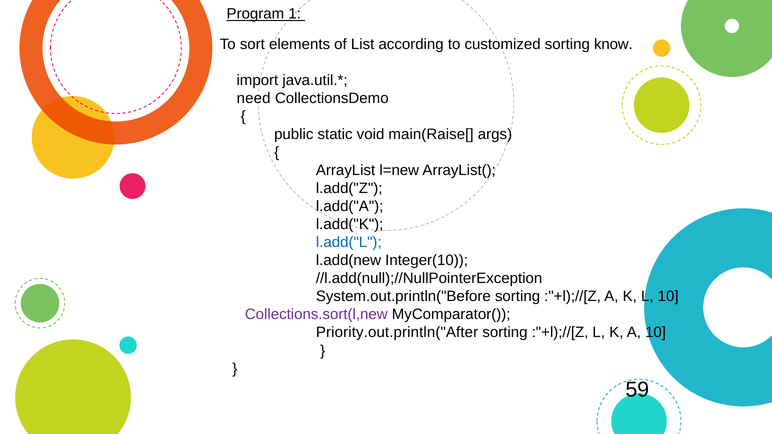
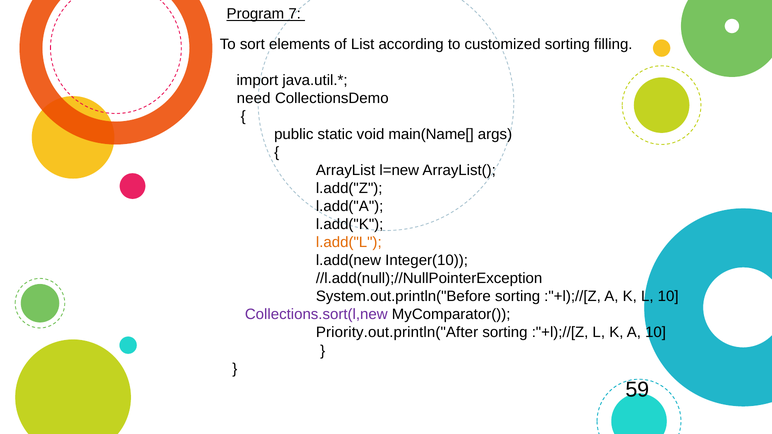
1: 1 -> 7 (295, 14)
know: know -> filling (613, 44)
main(Raise[: main(Raise[ -> main(Name[ (431, 134)
l.add("L colour: blue -> orange (349, 243)
